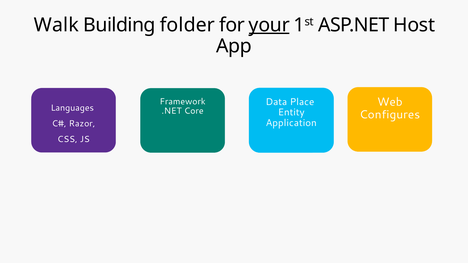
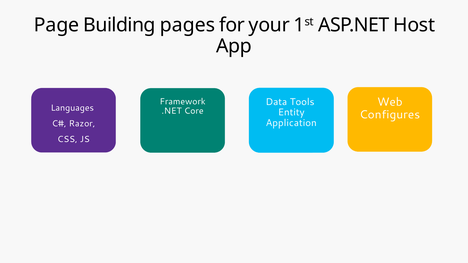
Walk: Walk -> Page (57, 25)
folder: folder -> pages (187, 25)
your underline: present -> none (269, 25)
Place: Place -> Tools (302, 102)
